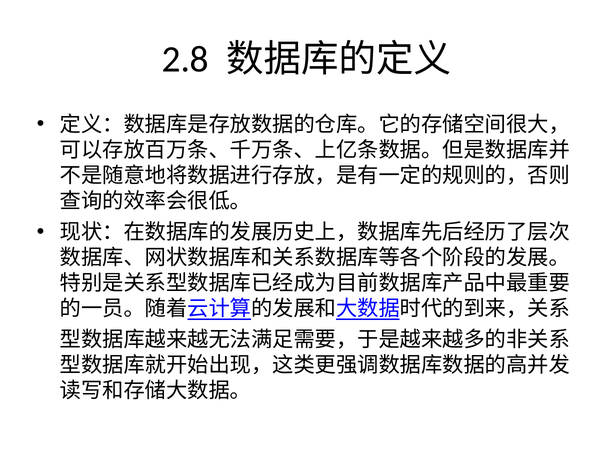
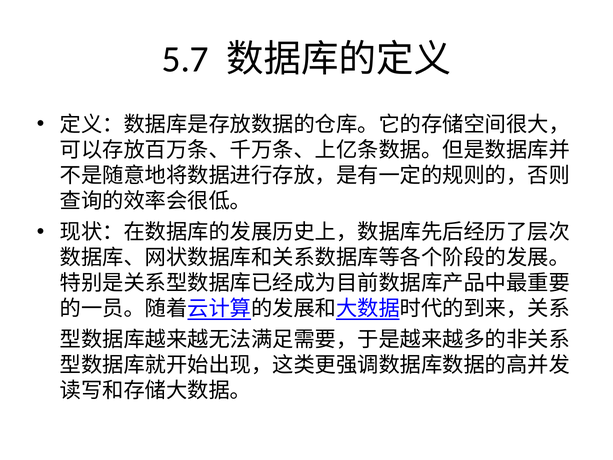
2.8: 2.8 -> 5.7 (185, 59)
